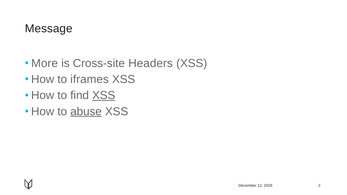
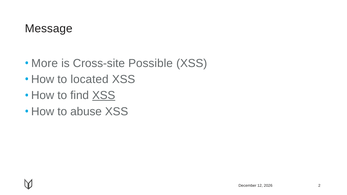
Headers: Headers -> Possible (151, 63)
iframes: iframes -> located (90, 79)
abuse underline: present -> none (86, 112)
